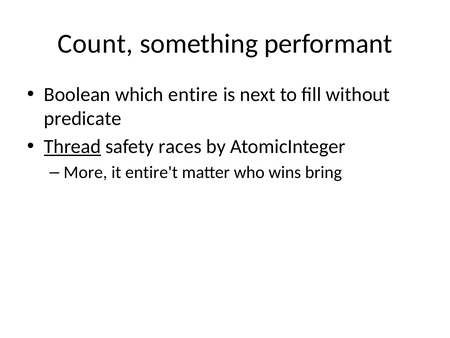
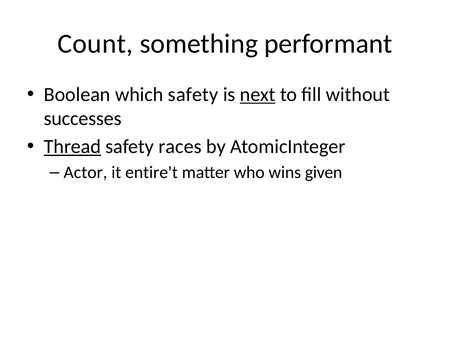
which entire: entire -> safety (193, 94)
next underline: none -> present (258, 94)
predicate: predicate -> successes (83, 118)
More: More -> Actor (85, 172)
bring: bring -> given (324, 172)
